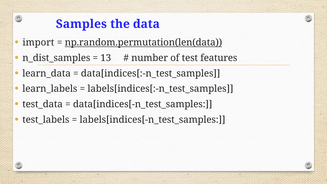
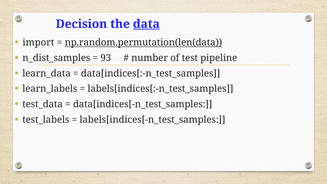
Samples: Samples -> Decision (81, 24)
data underline: none -> present (146, 24)
13: 13 -> 93 (106, 58)
features: features -> pipeline (219, 58)
